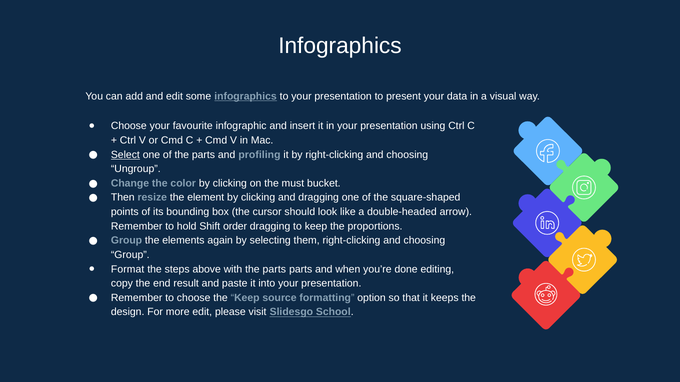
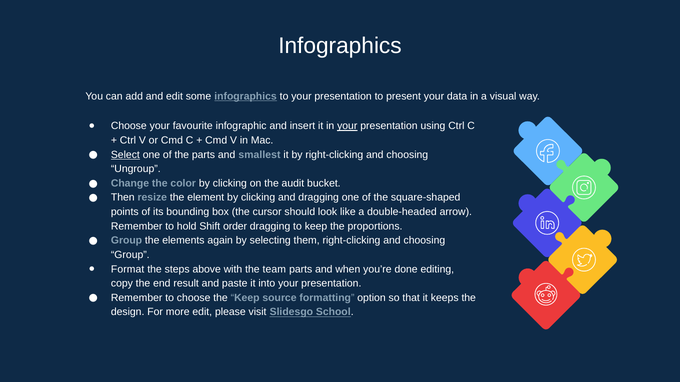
your underline: none -> present (347, 126)
profiling: profiling -> smallest (259, 155)
must: must -> audit (293, 184)
with the parts: parts -> team (274, 269)
